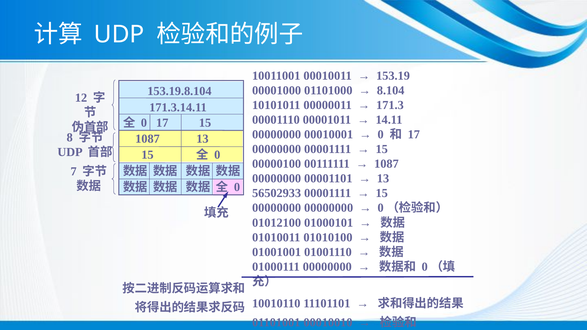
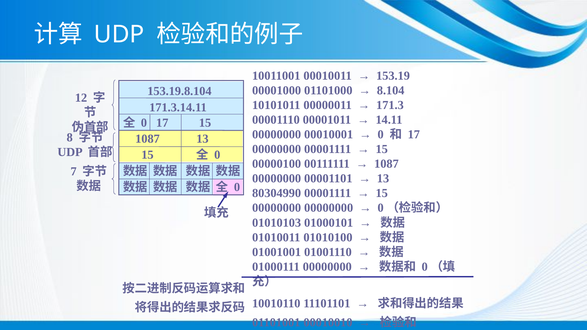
56502933: 56502933 -> 80304990 (277, 193)
01012100: 01012100 -> 01010103 (277, 223)
